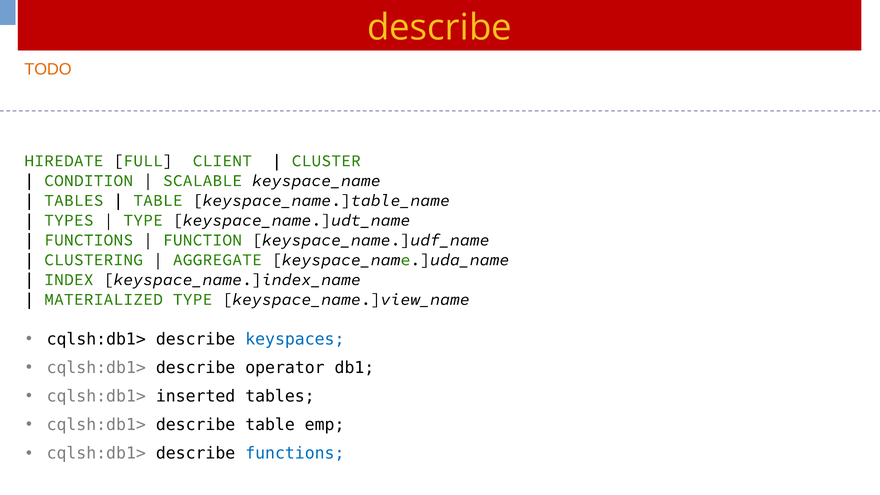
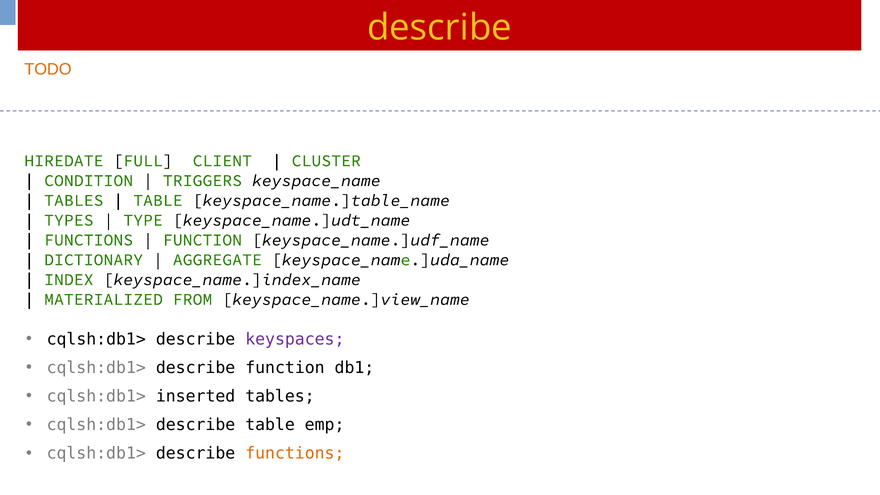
SCALABLE: SCALABLE -> TRIGGERS (202, 181)
CLUSTERING: CLUSTERING -> DICTIONARY (94, 260)
MATERIALIZED TYPE: TYPE -> FROM (193, 299)
keyspaces colour: blue -> purple (295, 339)
describe operator: operator -> function (285, 368)
functions colour: blue -> orange (295, 454)
